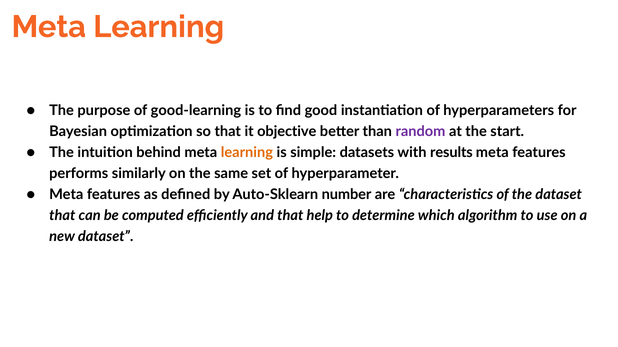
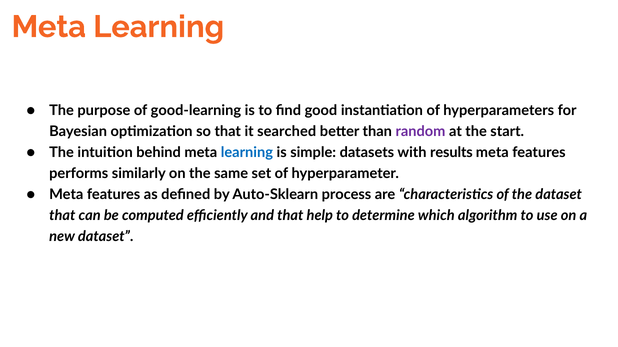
objective: objective -> searched (287, 132)
learning colour: orange -> blue (247, 153)
number: number -> process (346, 195)
